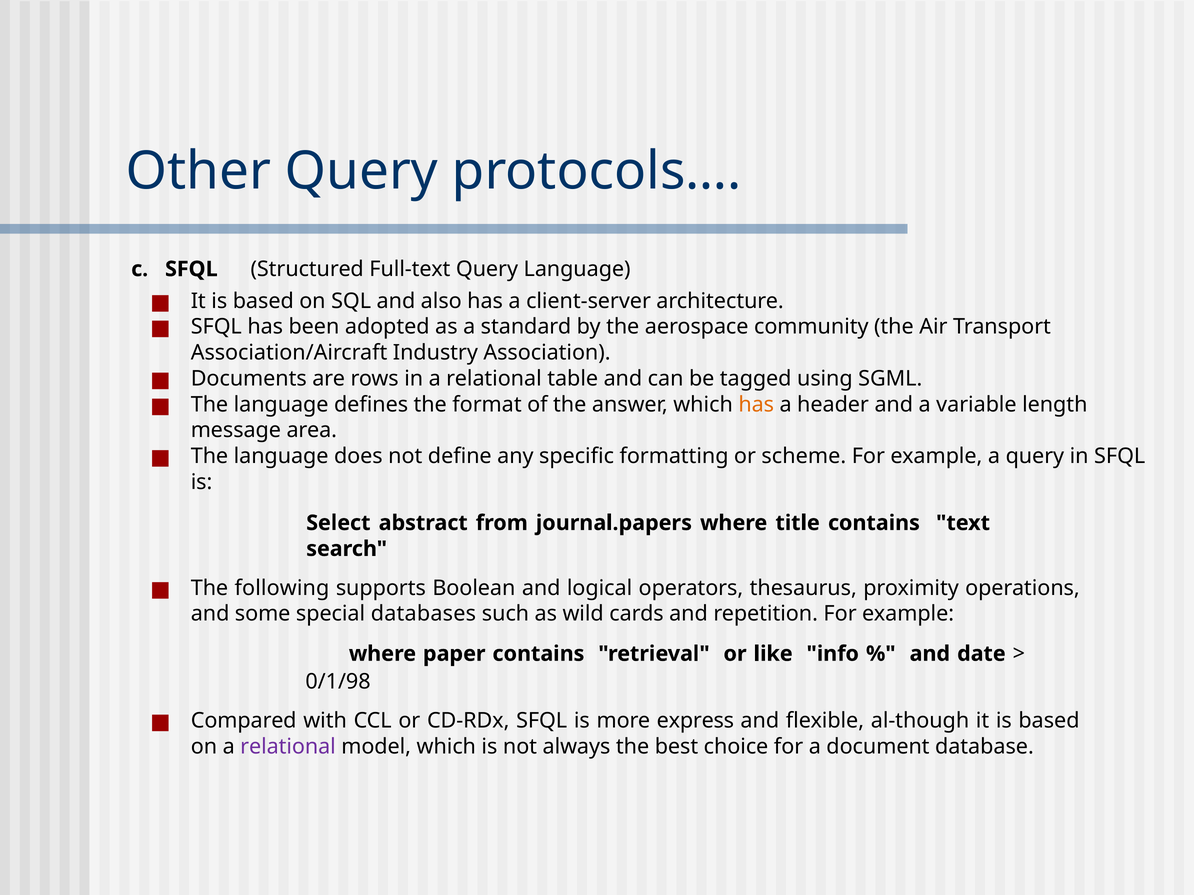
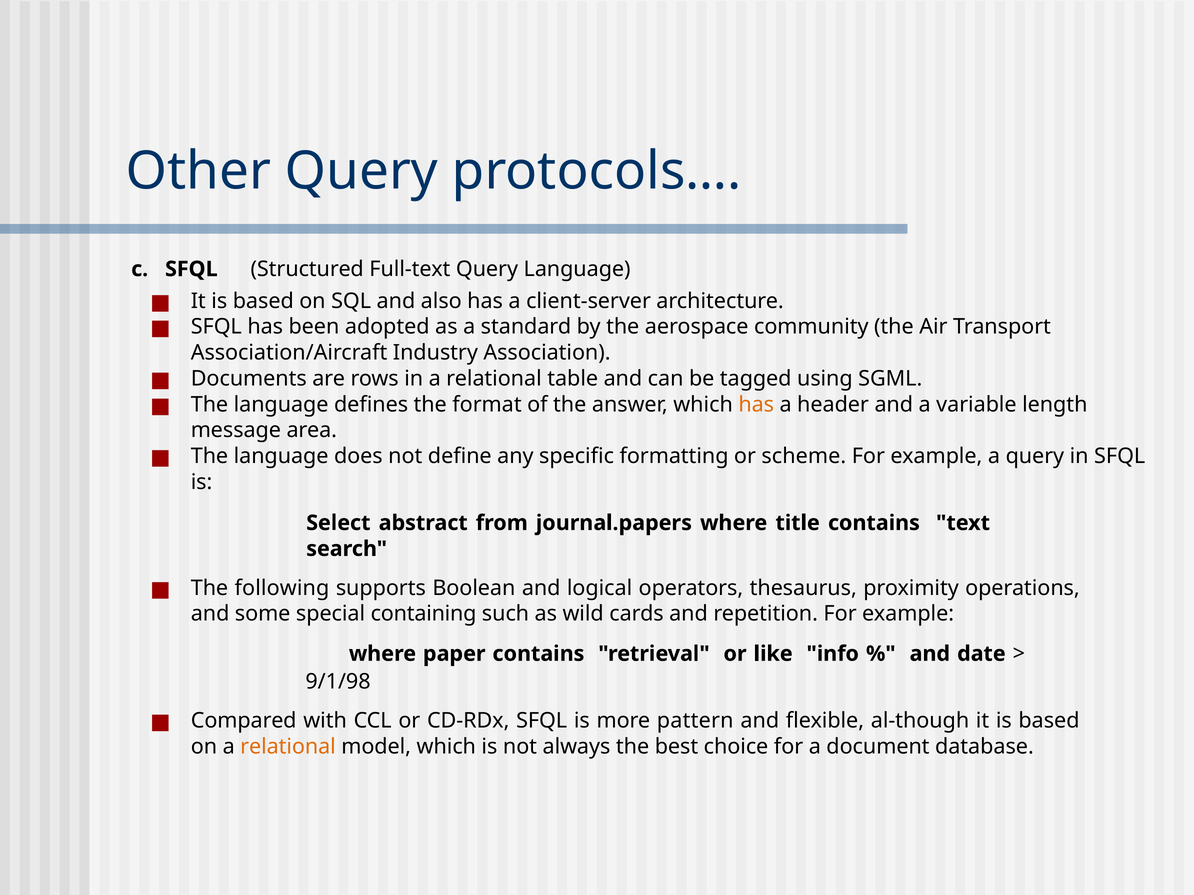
databases: databases -> containing (424, 614)
0/1/98: 0/1/98 -> 9/1/98 (338, 682)
express: express -> pattern (695, 721)
relational colour: purple -> orange (288, 747)
